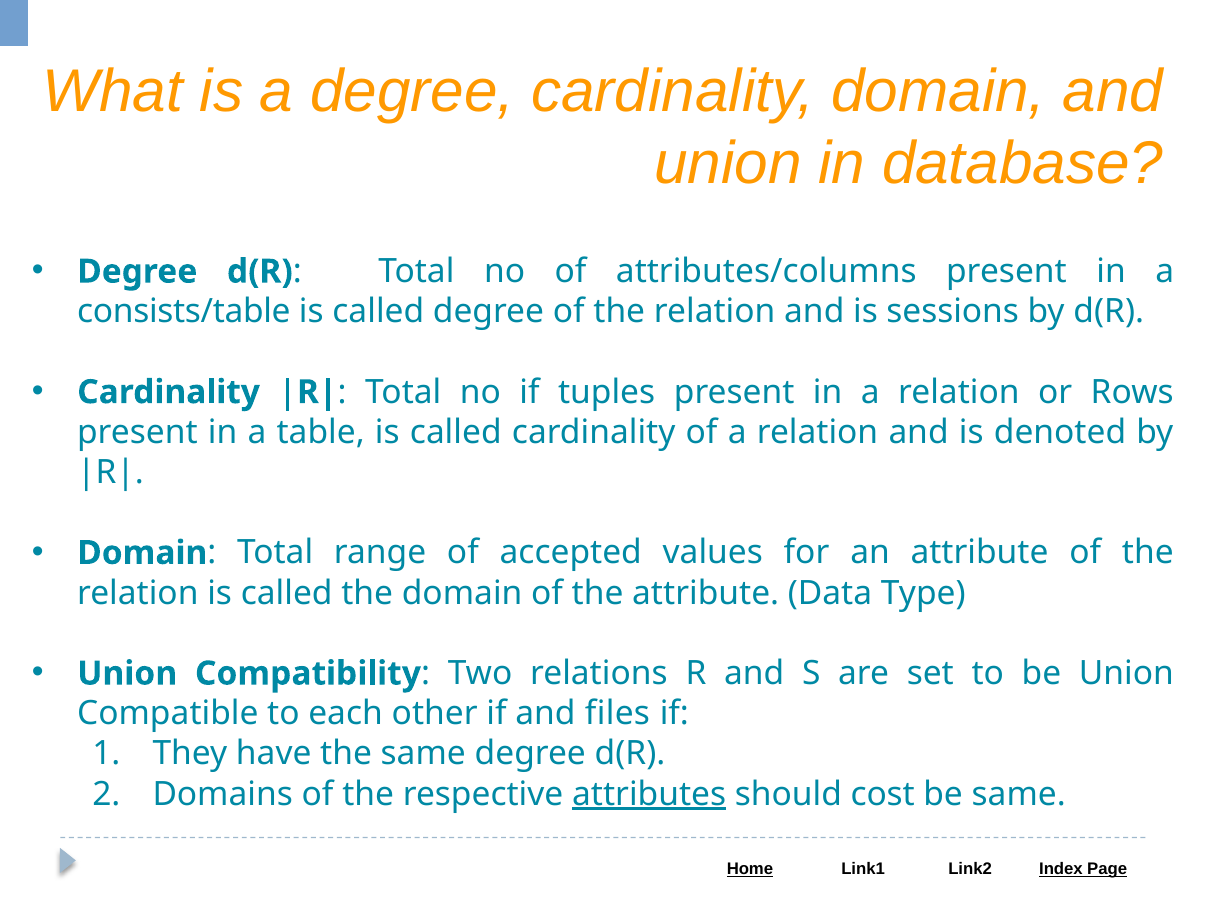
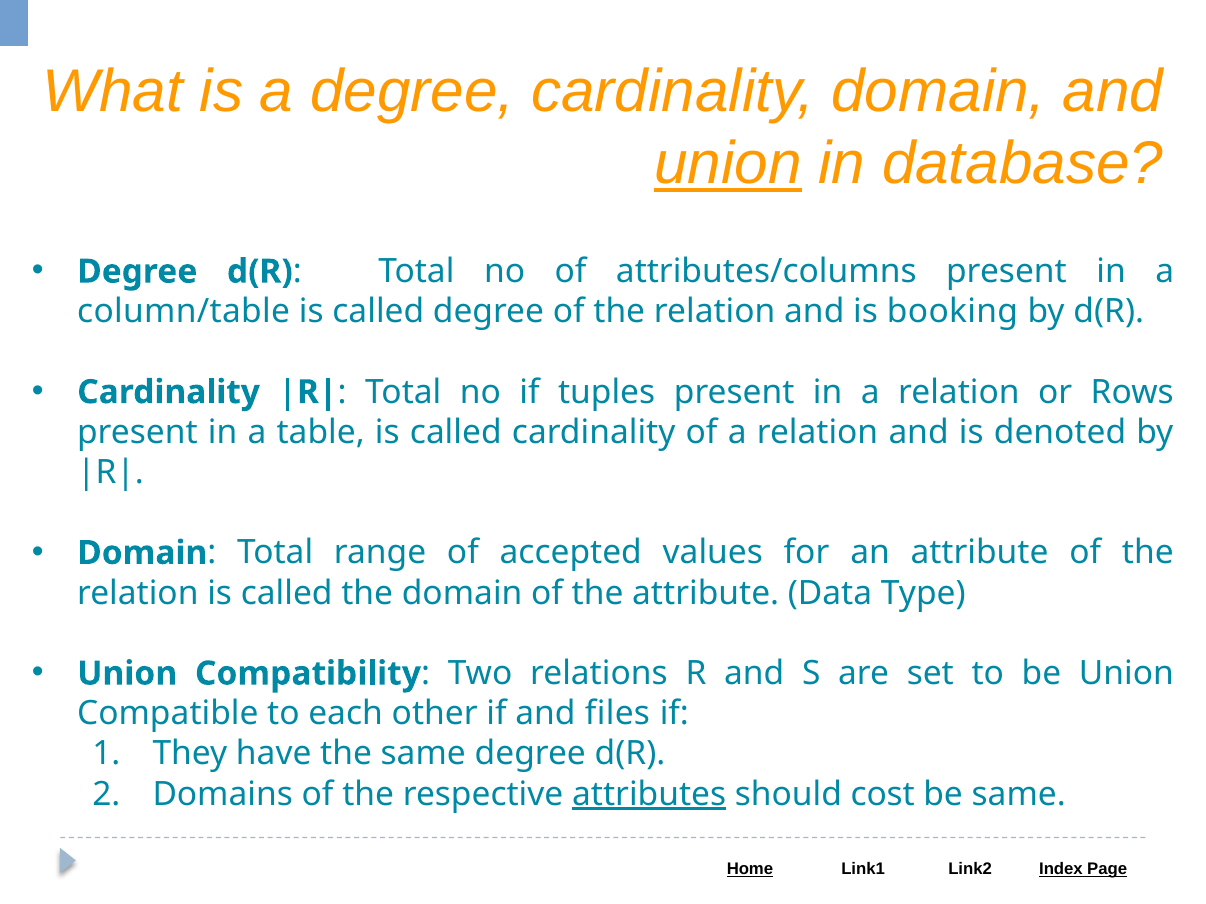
union underline: none -> present (728, 164)
consists/table: consists/table -> column/table (184, 312)
sessions: sessions -> booking (952, 312)
